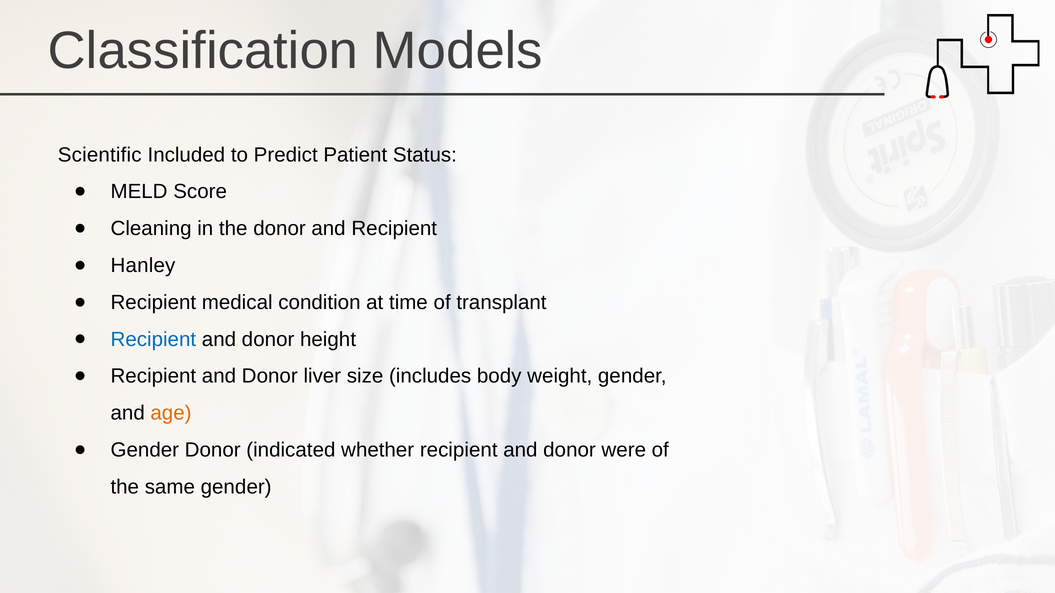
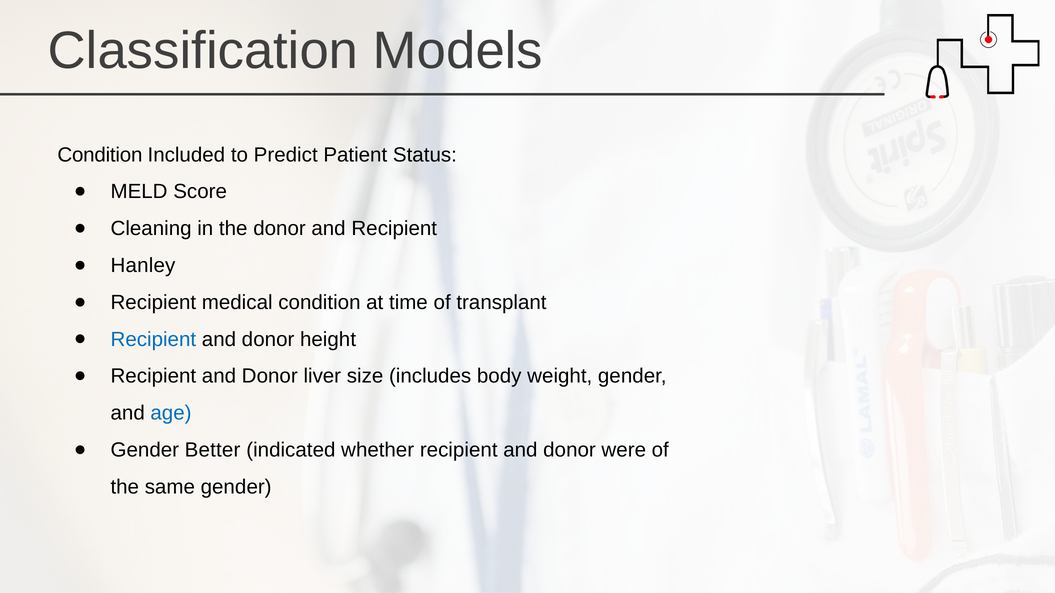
Scientific: Scientific -> Condition (100, 155)
age colour: orange -> blue (171, 413)
Gender Donor: Donor -> Better (213, 450)
